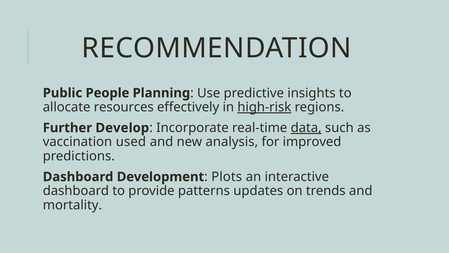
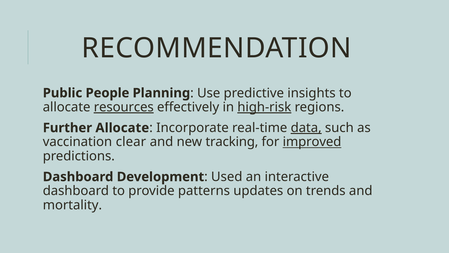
resources underline: none -> present (124, 107)
Further Develop: Develop -> Allocate (122, 128)
used: used -> clear (131, 142)
analysis: analysis -> tracking (232, 142)
improved underline: none -> present (312, 142)
Plots: Plots -> Used (227, 177)
